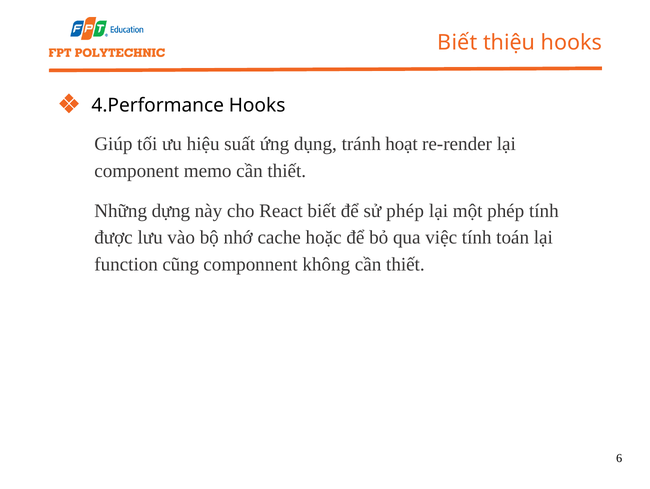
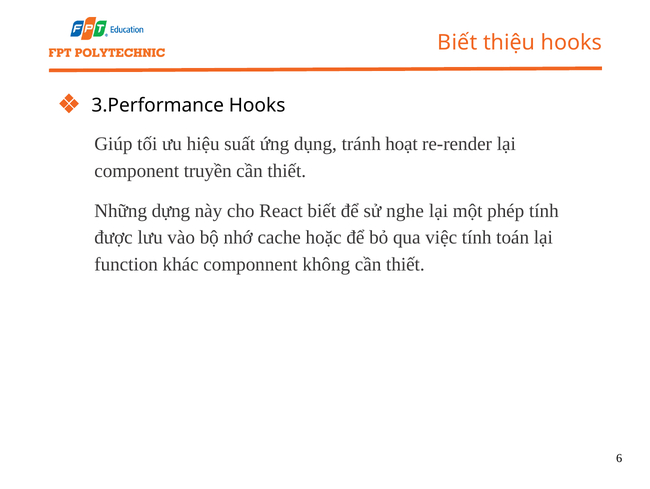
4.Performance: 4.Performance -> 3.Performance (158, 105)
memo: memo -> truyền (208, 171)
sử phép: phép -> nghe (405, 211)
cũng: cũng -> khác (181, 264)
